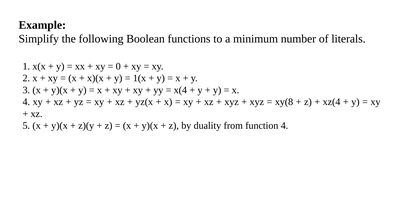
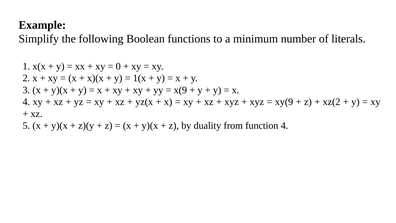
x(4: x(4 -> x(9 (180, 90)
xy(8: xy(8 -> xy(9 (284, 102)
xz(4: xz(4 -> xz(2 (332, 102)
